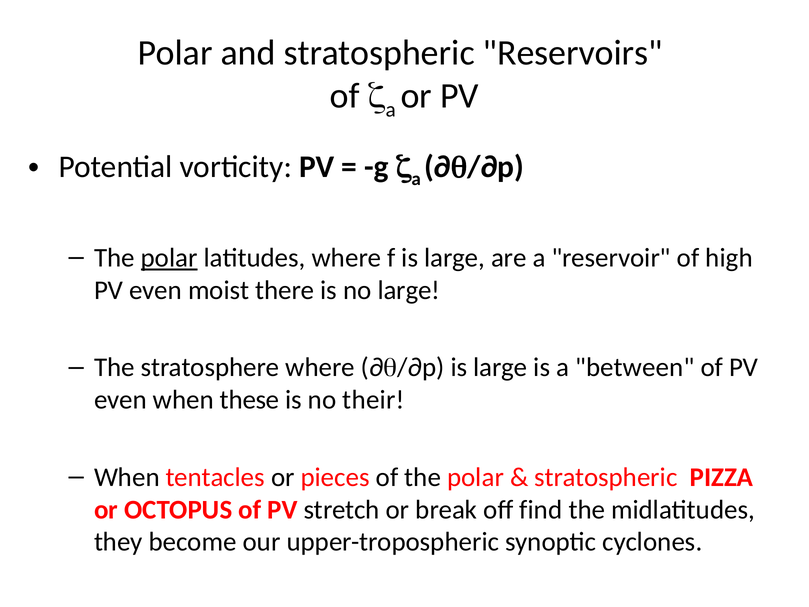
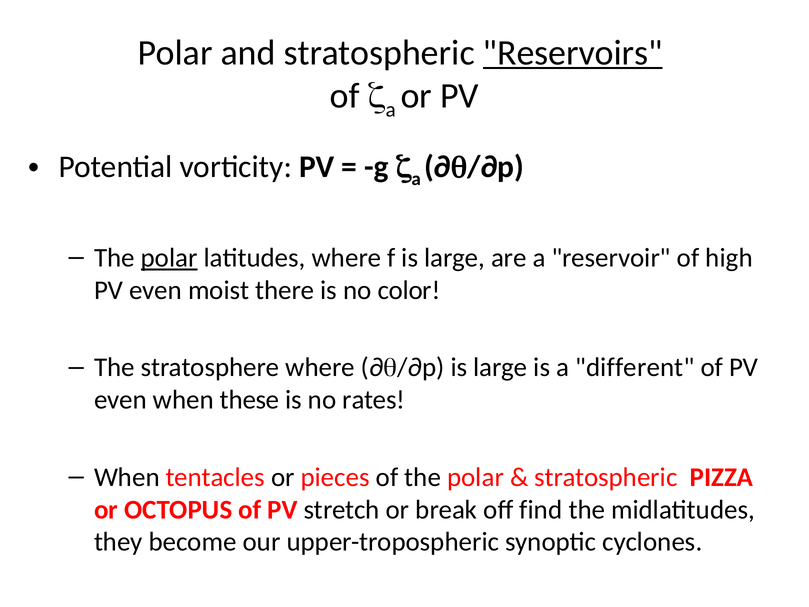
Reservoirs underline: none -> present (573, 53)
no large: large -> color (409, 290)
between: between -> different (635, 367)
their: their -> rates (374, 400)
